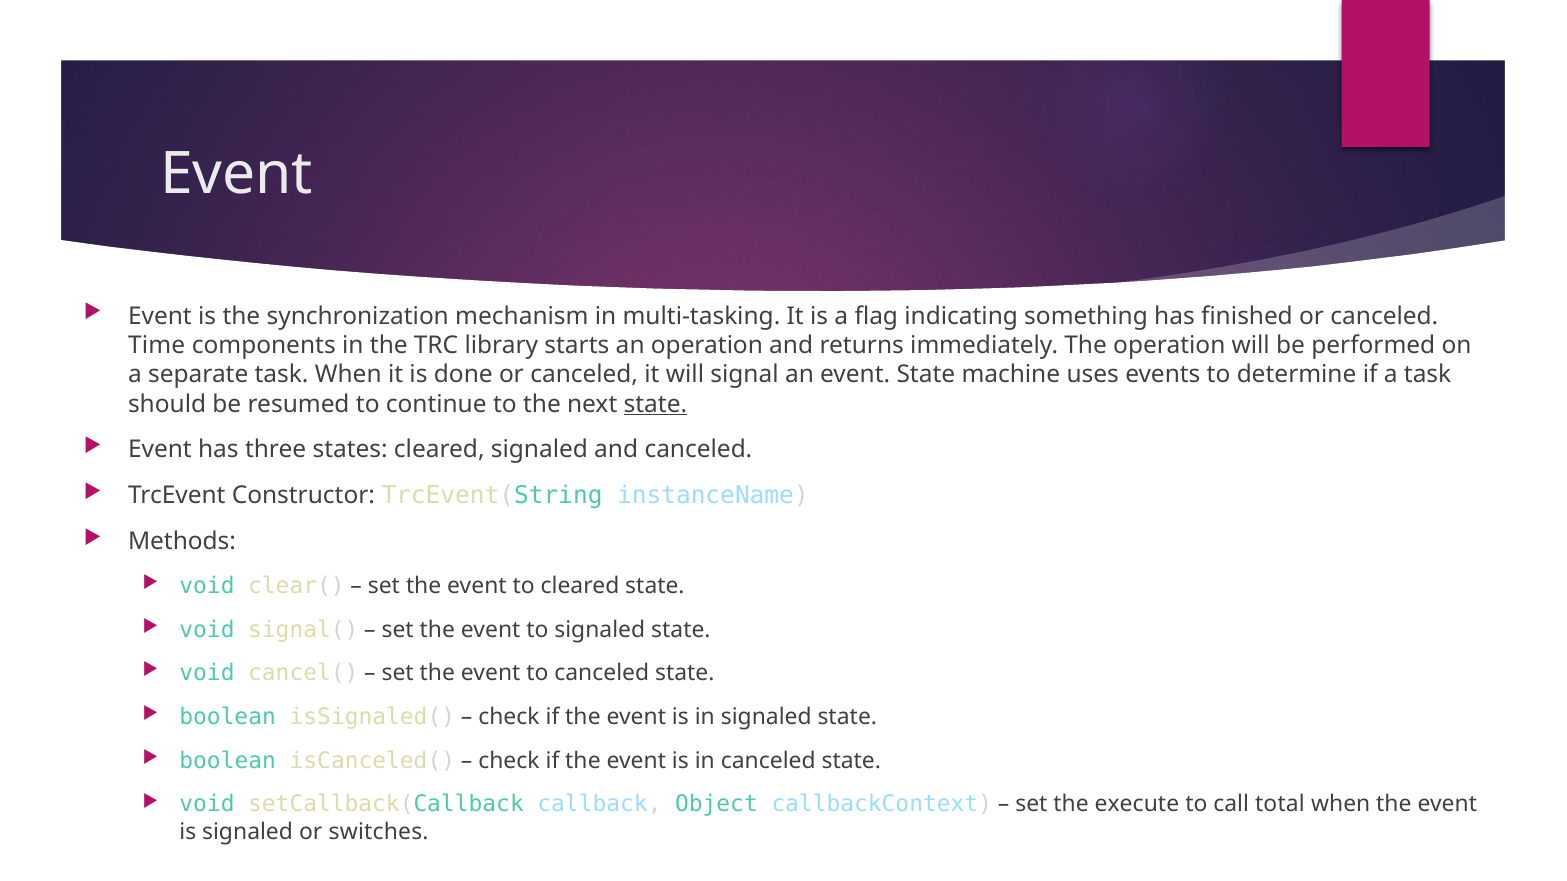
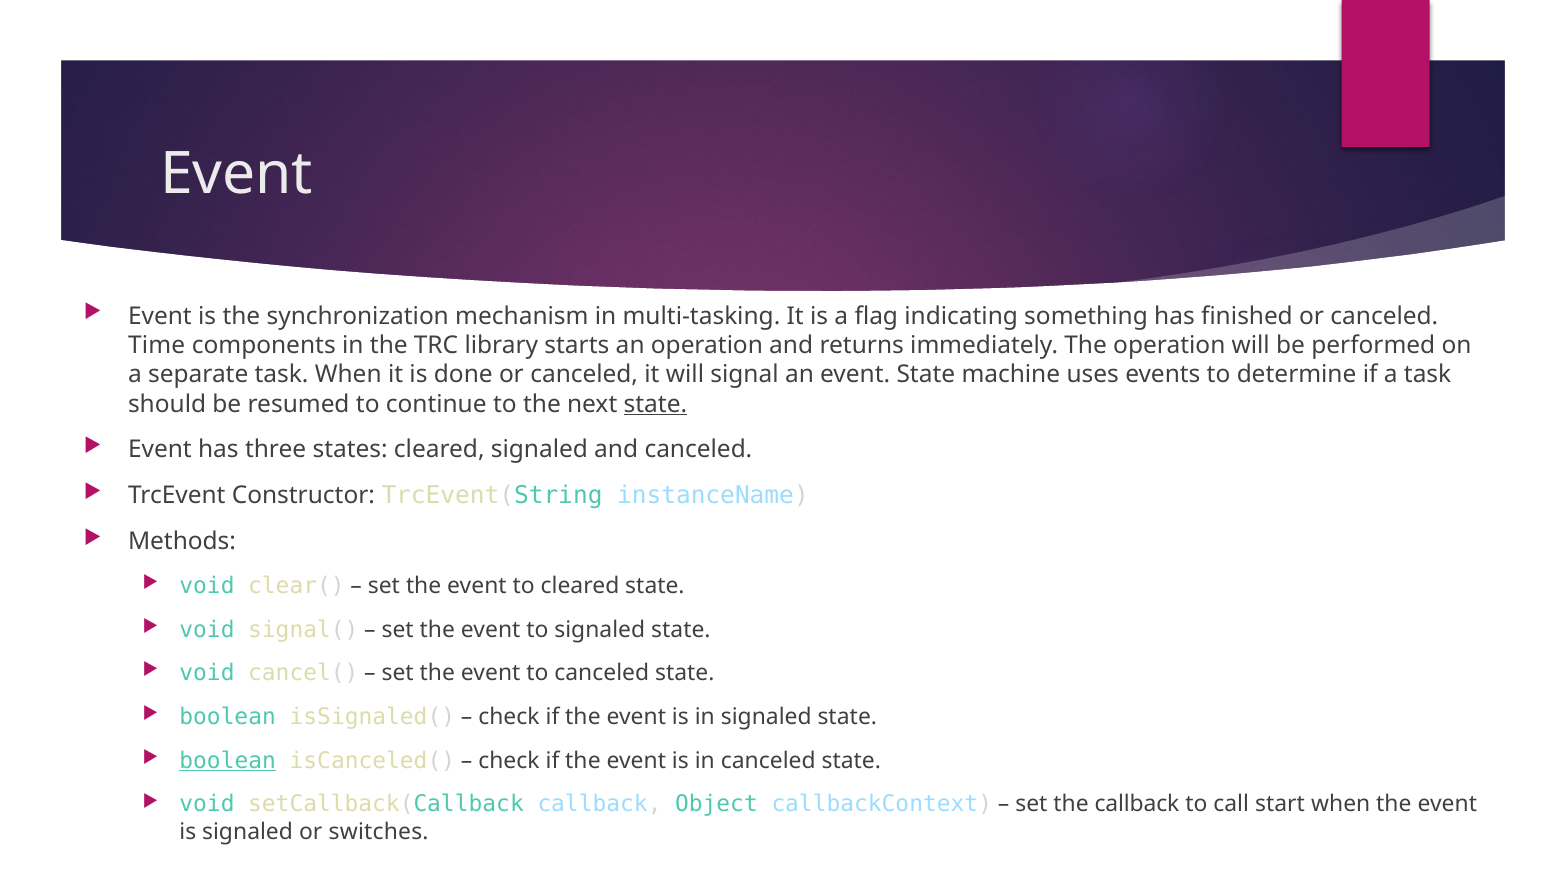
boolean underline: none -> present (228, 761)
the execute: execute -> callback (1137, 805)
total: total -> start (1280, 805)
